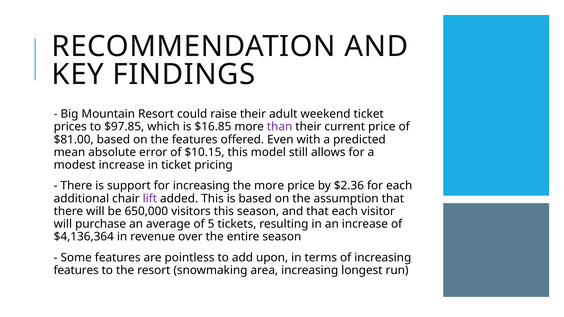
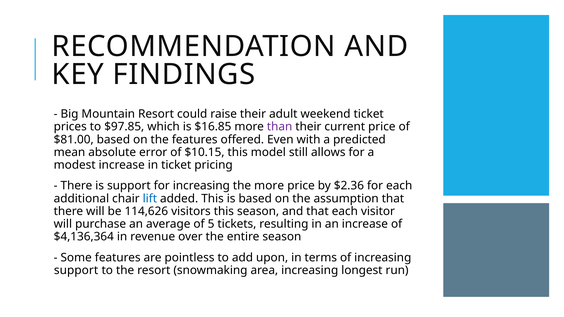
lift colour: purple -> blue (150, 199)
650,000: 650,000 -> 114,626 (146, 211)
features: features -> support (76, 270)
